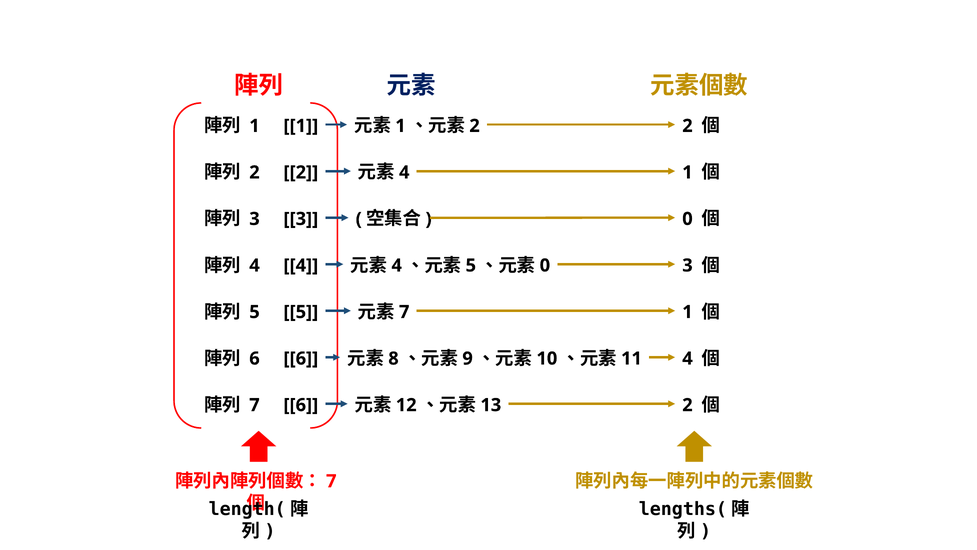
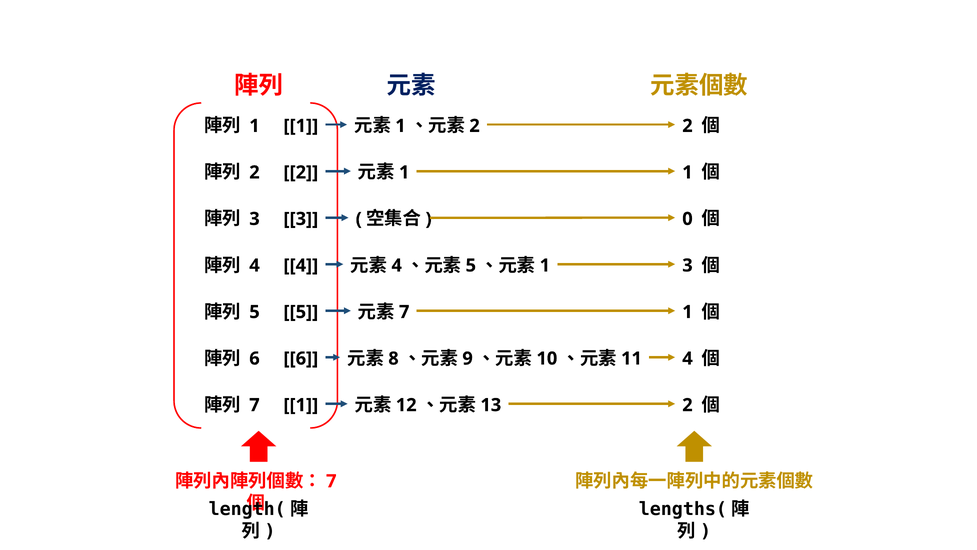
4: 4 -> 1 (404, 172)
0: 0 -> 1 (545, 265)
7 6: 6 -> 1 (301, 405)
